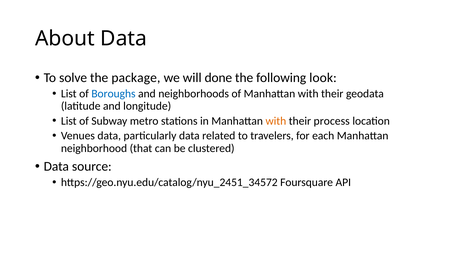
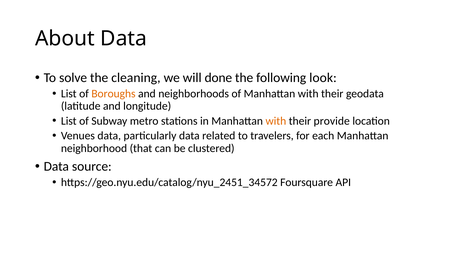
package: package -> cleaning (136, 78)
Boroughs colour: blue -> orange (113, 94)
process: process -> provide (332, 121)
